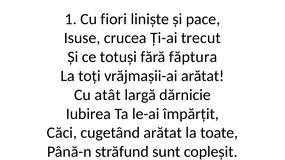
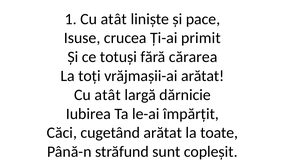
1 Cu fiori: fiori -> atât (114, 19)
trecut: trecut -> primit (201, 38)
făptura: făptura -> cărarea (193, 57)
